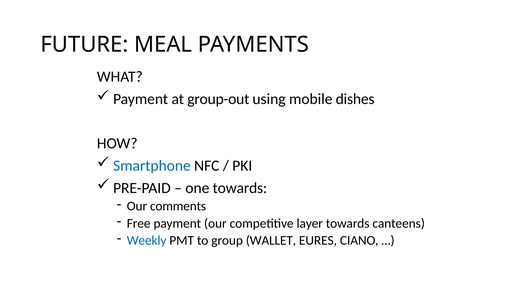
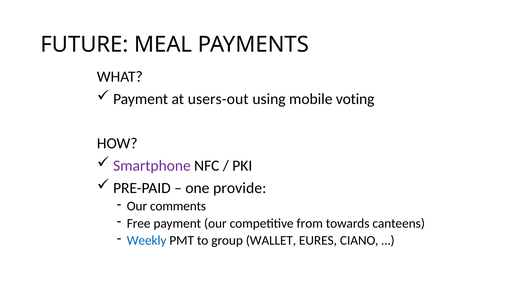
group-out: group-out -> users-out (218, 99)
dishes: dishes -> voting (355, 99)
Smartphone colour: blue -> purple (152, 166)
one towards: towards -> provide (240, 188)
layer: layer -> from (310, 223)
